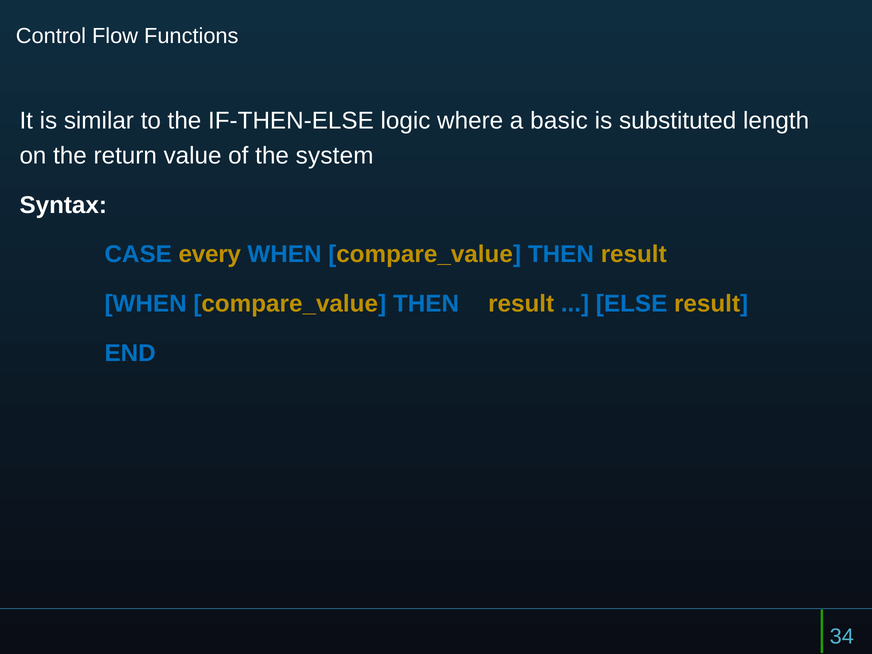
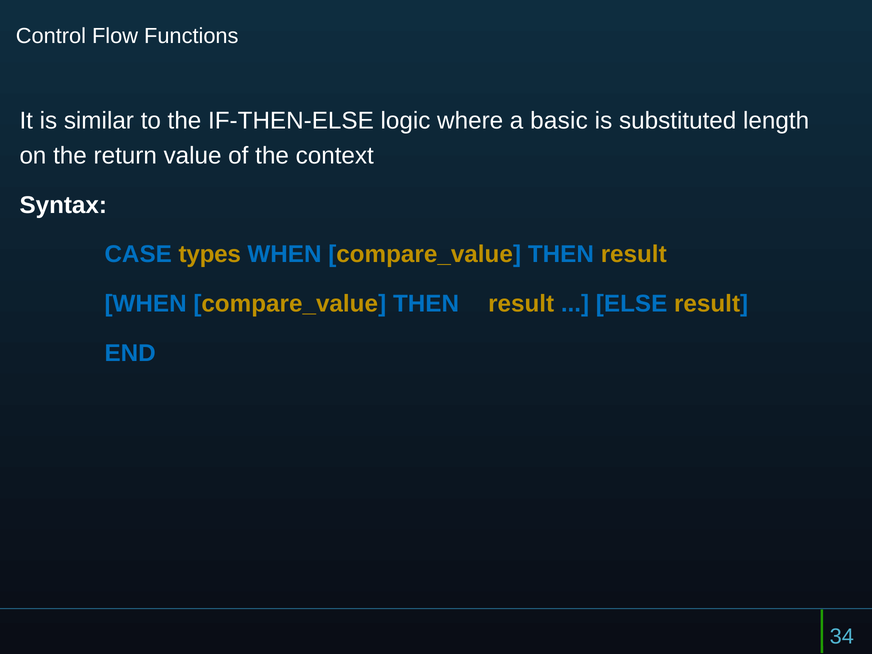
system: system -> context (335, 156)
every: every -> types (210, 254)
